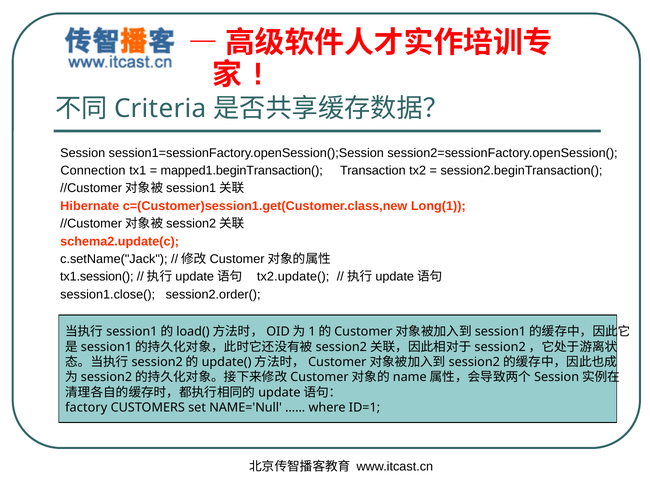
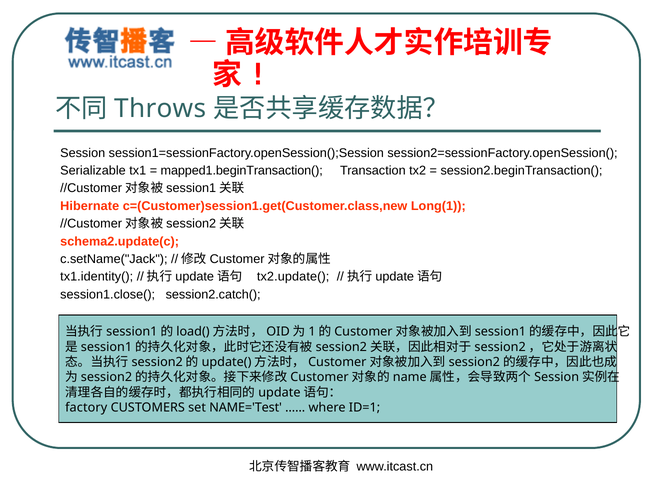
Criteria: Criteria -> Throws (160, 109)
Connection: Connection -> Serializable (93, 171)
tx1.session(: tx1.session( -> tx1.identity( (97, 277)
session2.order(: session2.order( -> session2.catch( (213, 295)
NAME='Null: NAME='Null -> NAME='Test (246, 408)
